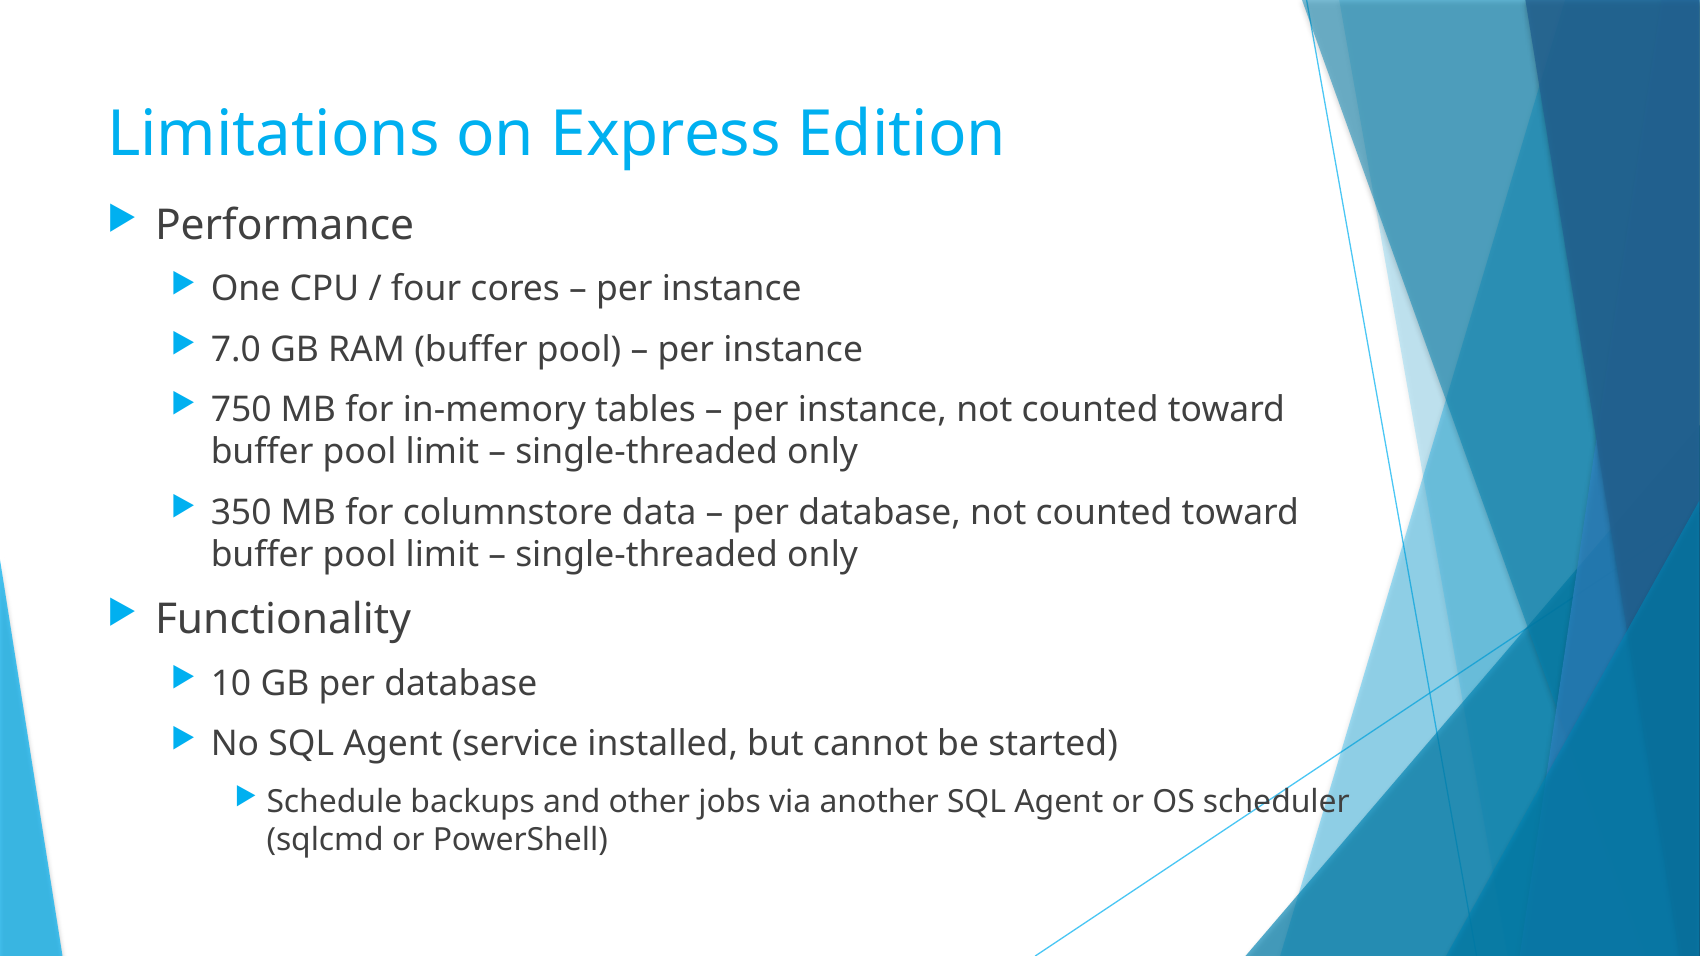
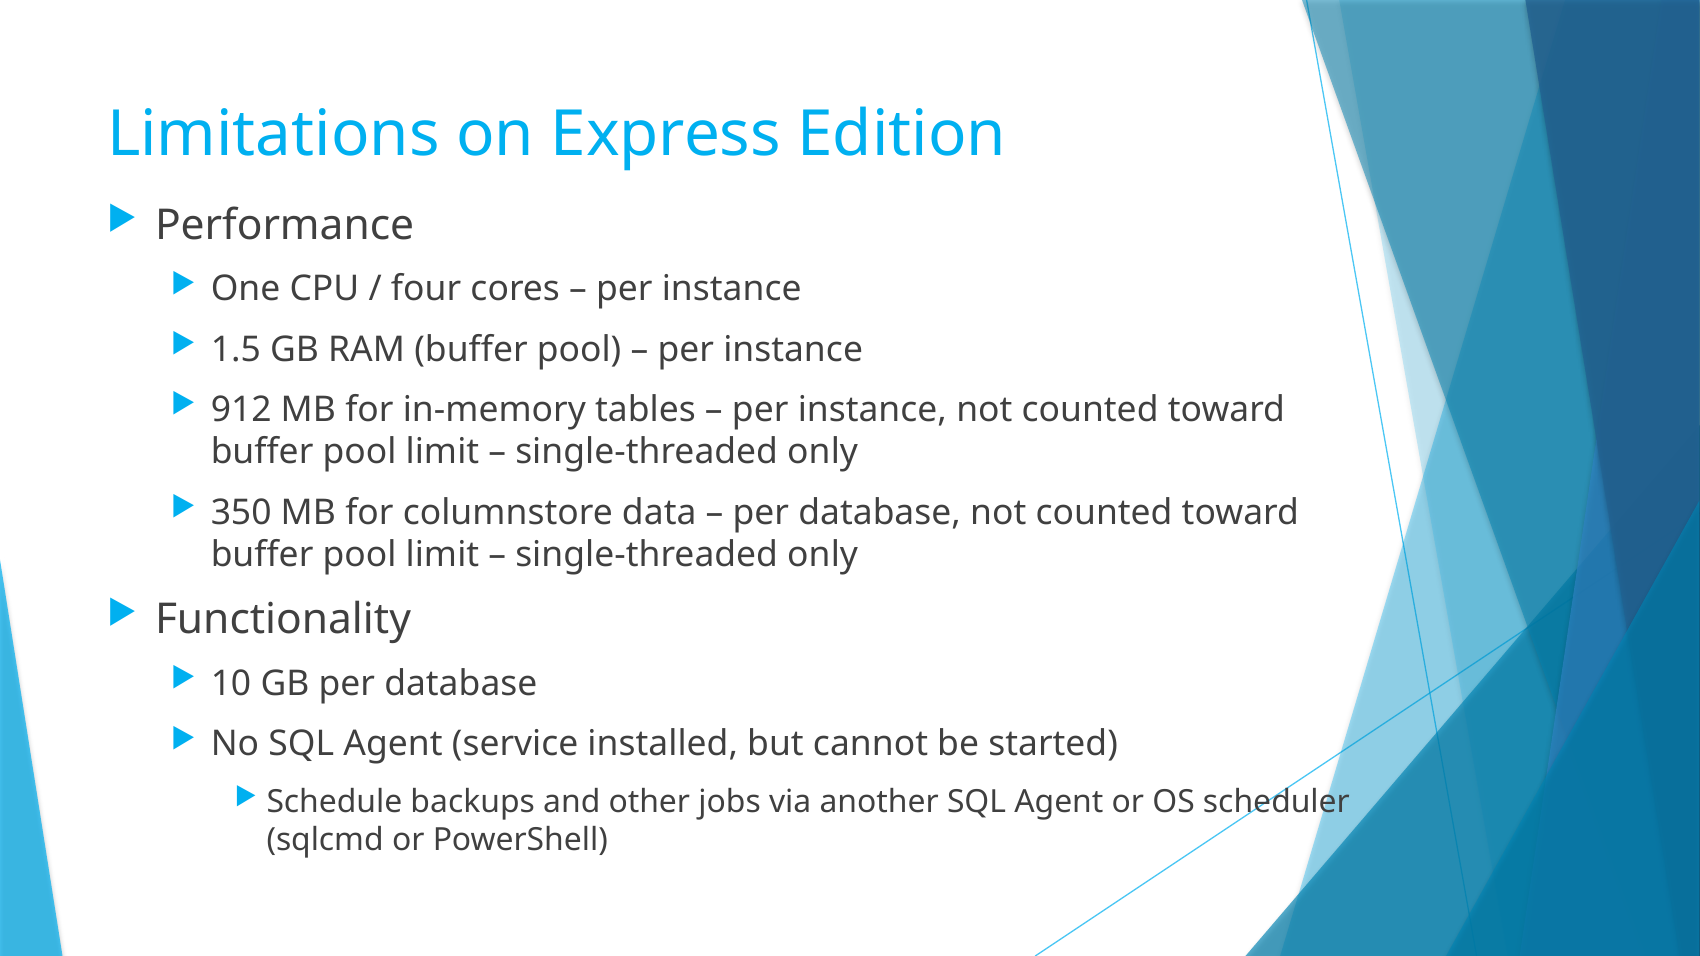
7.0: 7.0 -> 1.5 (236, 349)
750: 750 -> 912 (241, 410)
